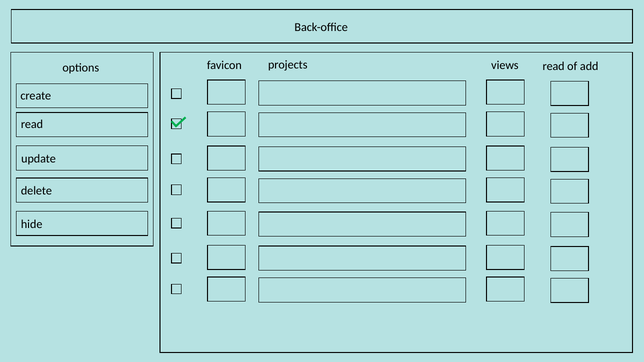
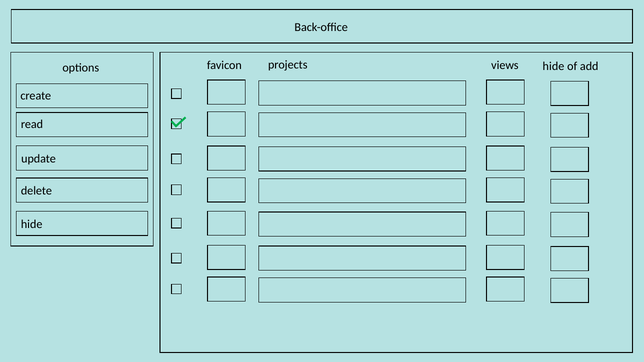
read: read -> hide (553, 66)
